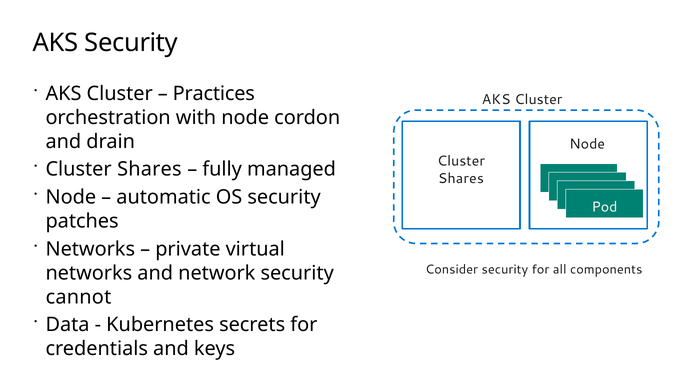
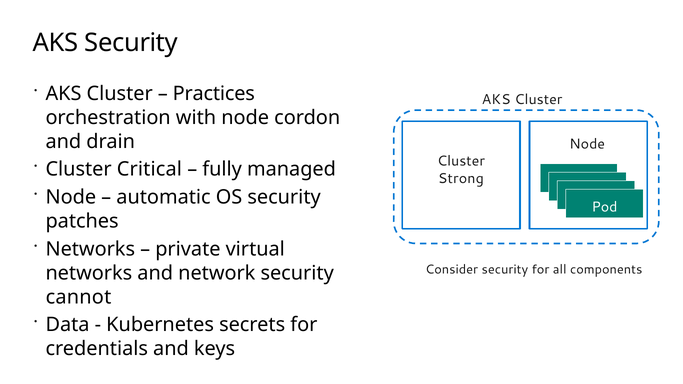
Shares: Shares -> Critical (149, 170)
Shares: Shares -> Strong (461, 178)
